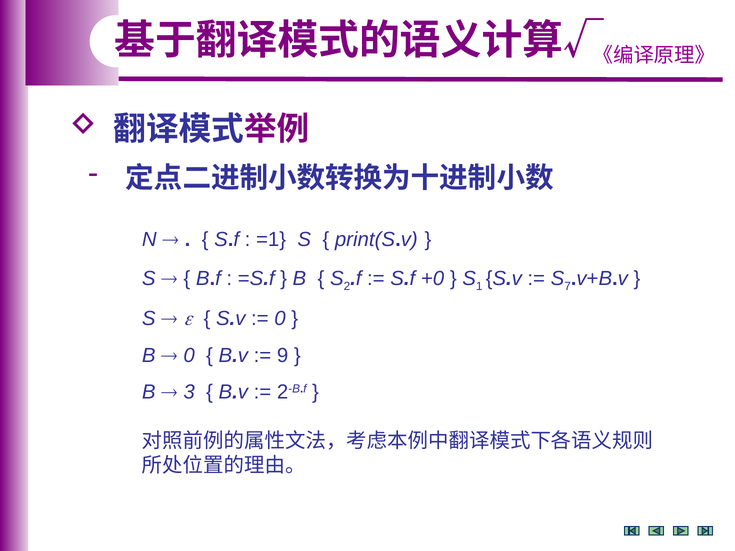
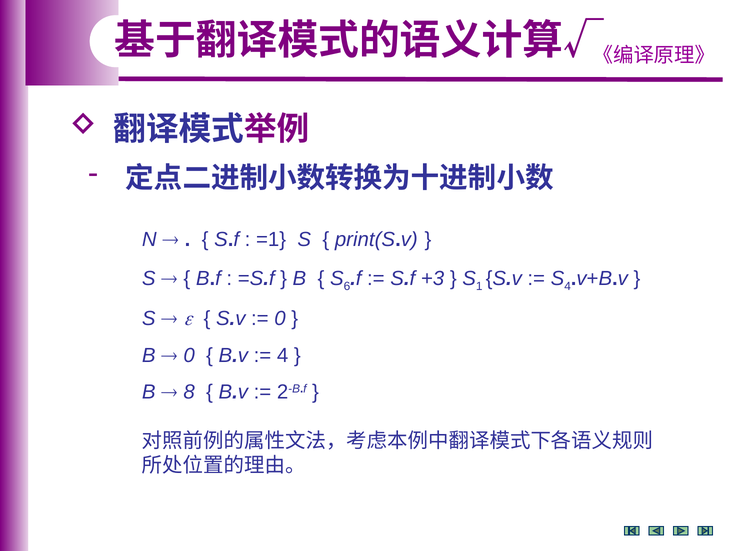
2: 2 -> 6 (347, 287)
+0: +0 -> +3 (432, 279)
S 7: 7 -> 4 (568, 287)
9: 9 -> 4 (283, 356)
3: 3 -> 8 (189, 392)
